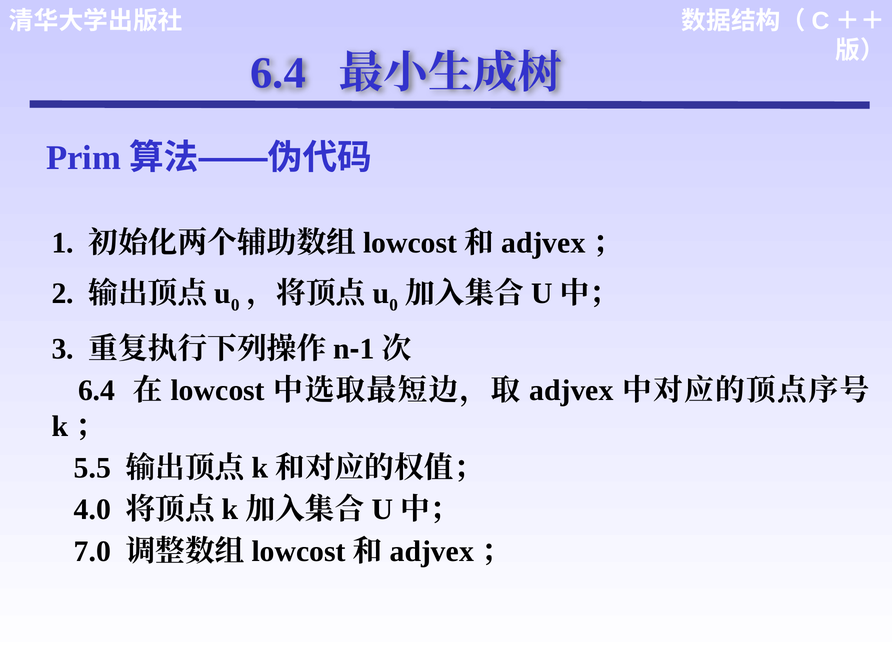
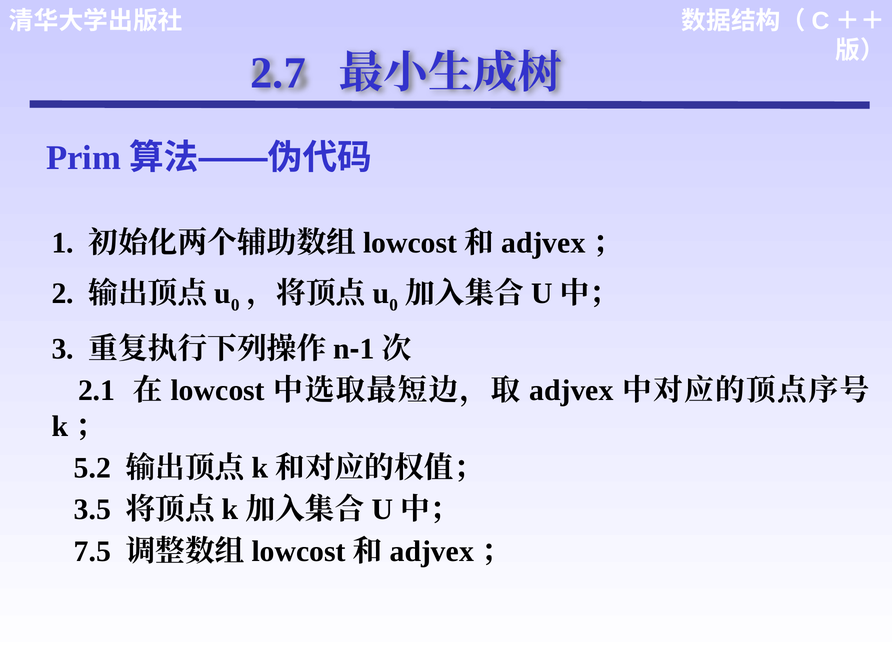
6.4: 6.4 -> 2.7 (278, 73)
6.4: 6.4 -> 2.1 (97, 391)
5.5: 5.5 -> 5.2 (92, 468)
4.0: 4.0 -> 3.5 (92, 510)
7.0: 7.0 -> 7.5 (92, 551)
